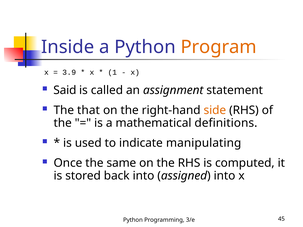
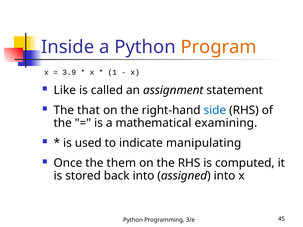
Said: Said -> Like (65, 90)
side colour: orange -> blue (215, 110)
definitions: definitions -> examining (226, 123)
same: same -> them (121, 163)
